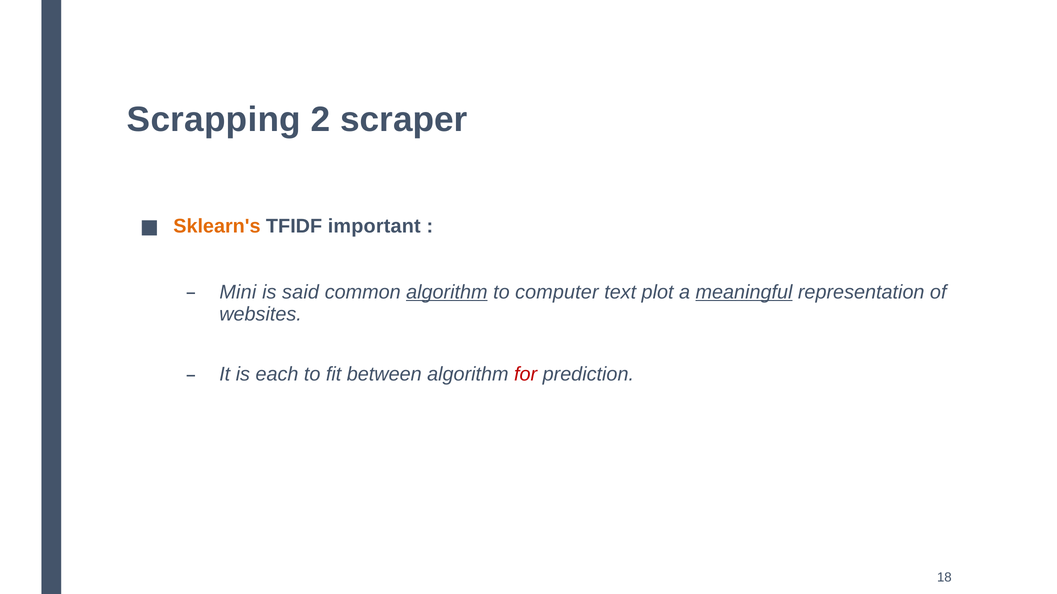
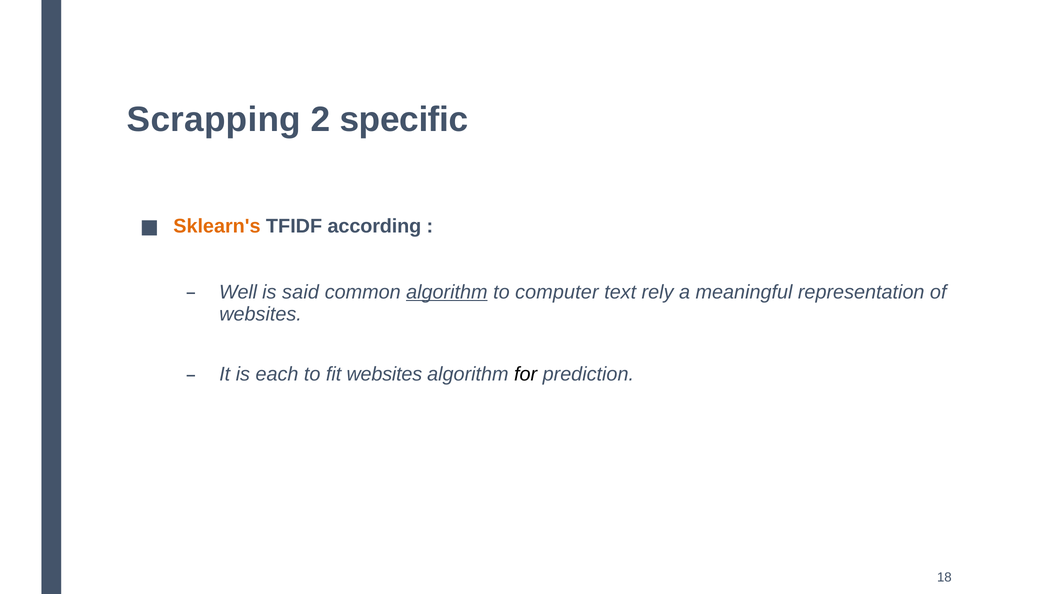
scraper: scraper -> specific (404, 120)
important: important -> according (374, 227)
Mini: Mini -> Well (238, 292)
plot: plot -> rely (658, 292)
meaningful underline: present -> none (744, 292)
fit between: between -> websites (384, 375)
for colour: red -> black (526, 375)
